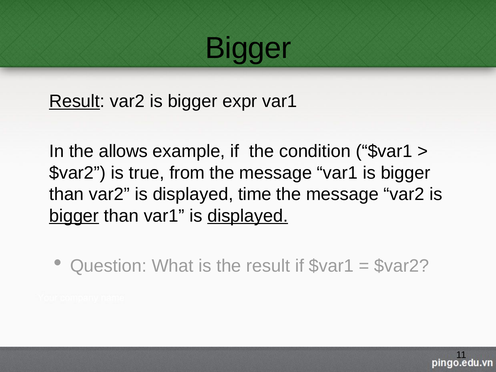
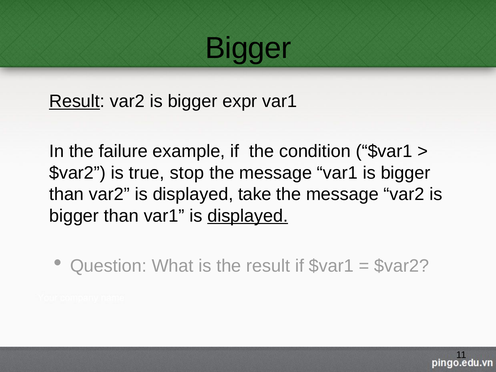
allows: allows -> failure (123, 151)
from: from -> stop (187, 173)
time: time -> take (255, 194)
bigger underline: present -> none (74, 216)
